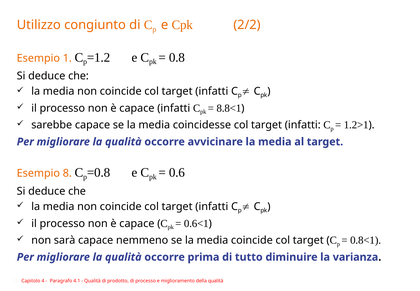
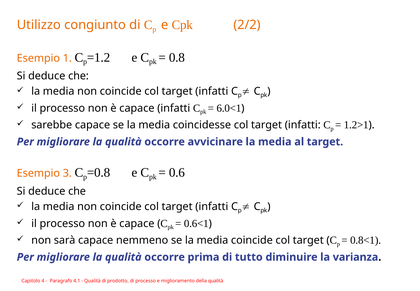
8.8<1: 8.8<1 -> 6.0<1 (229, 108)
8: 8 -> 3 (67, 173)
